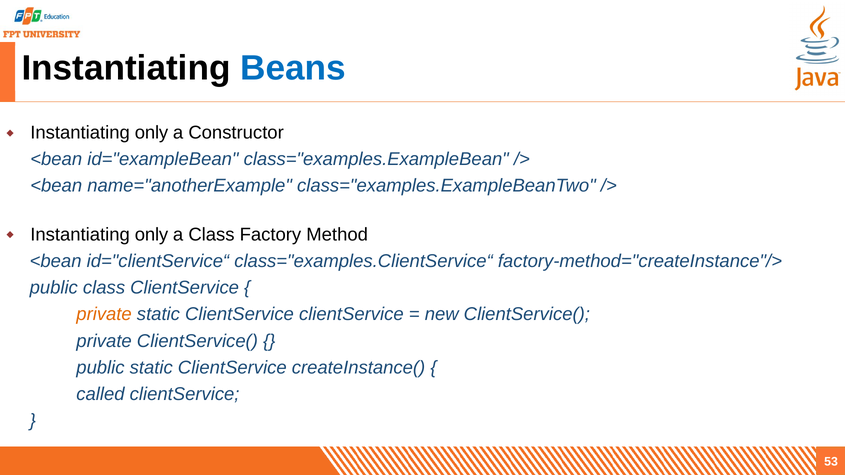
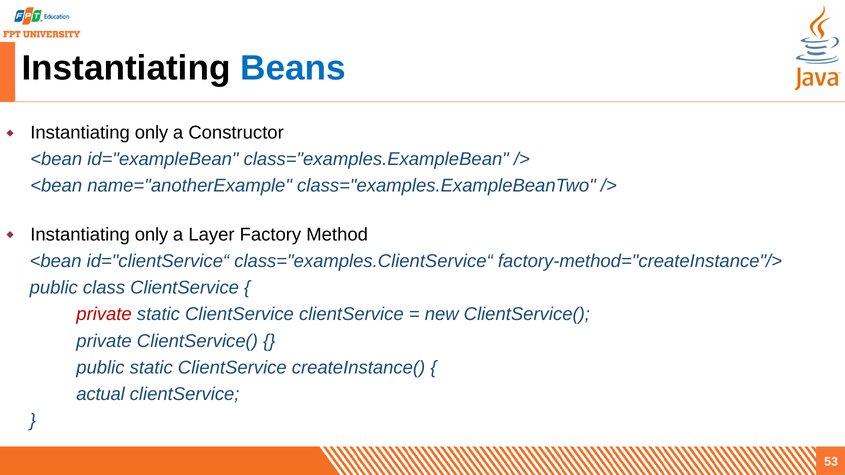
a Class: Class -> Layer (211, 235)
private colour: orange -> red (104, 315)
called: called -> actual (101, 394)
